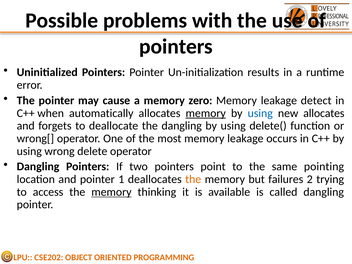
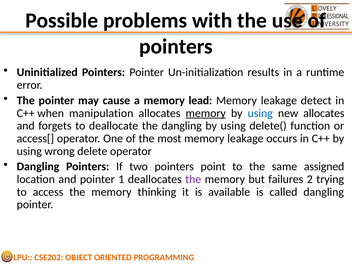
zero: zero -> lead (200, 100)
automatically: automatically -> manipulation (101, 113)
wrong[: wrong[ -> access[ (35, 138)
pointing: pointing -> assigned (324, 167)
the colour: orange -> purple (193, 179)
memory underline: present -> none (111, 192)
